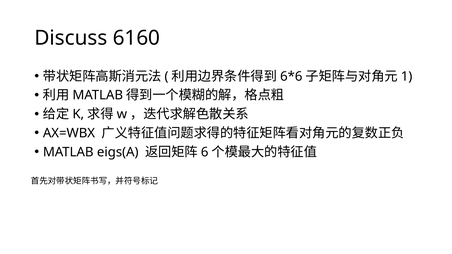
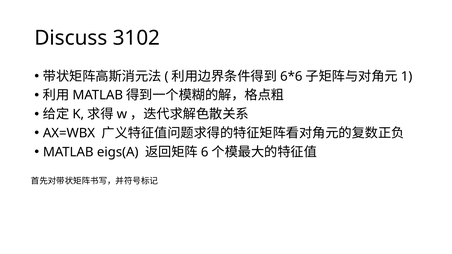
6160: 6160 -> 3102 (136, 38)
